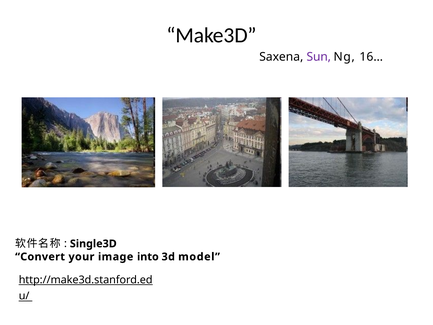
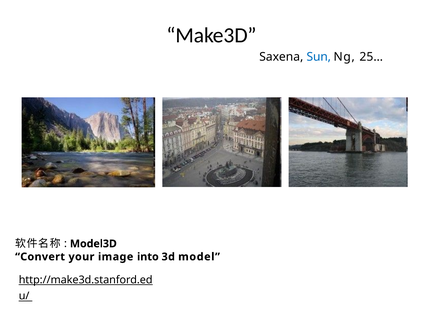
Sun colour: purple -> blue (319, 57)
16…: 16… -> 25… (371, 57)
Single3D: Single3D -> Model3D (93, 244)
